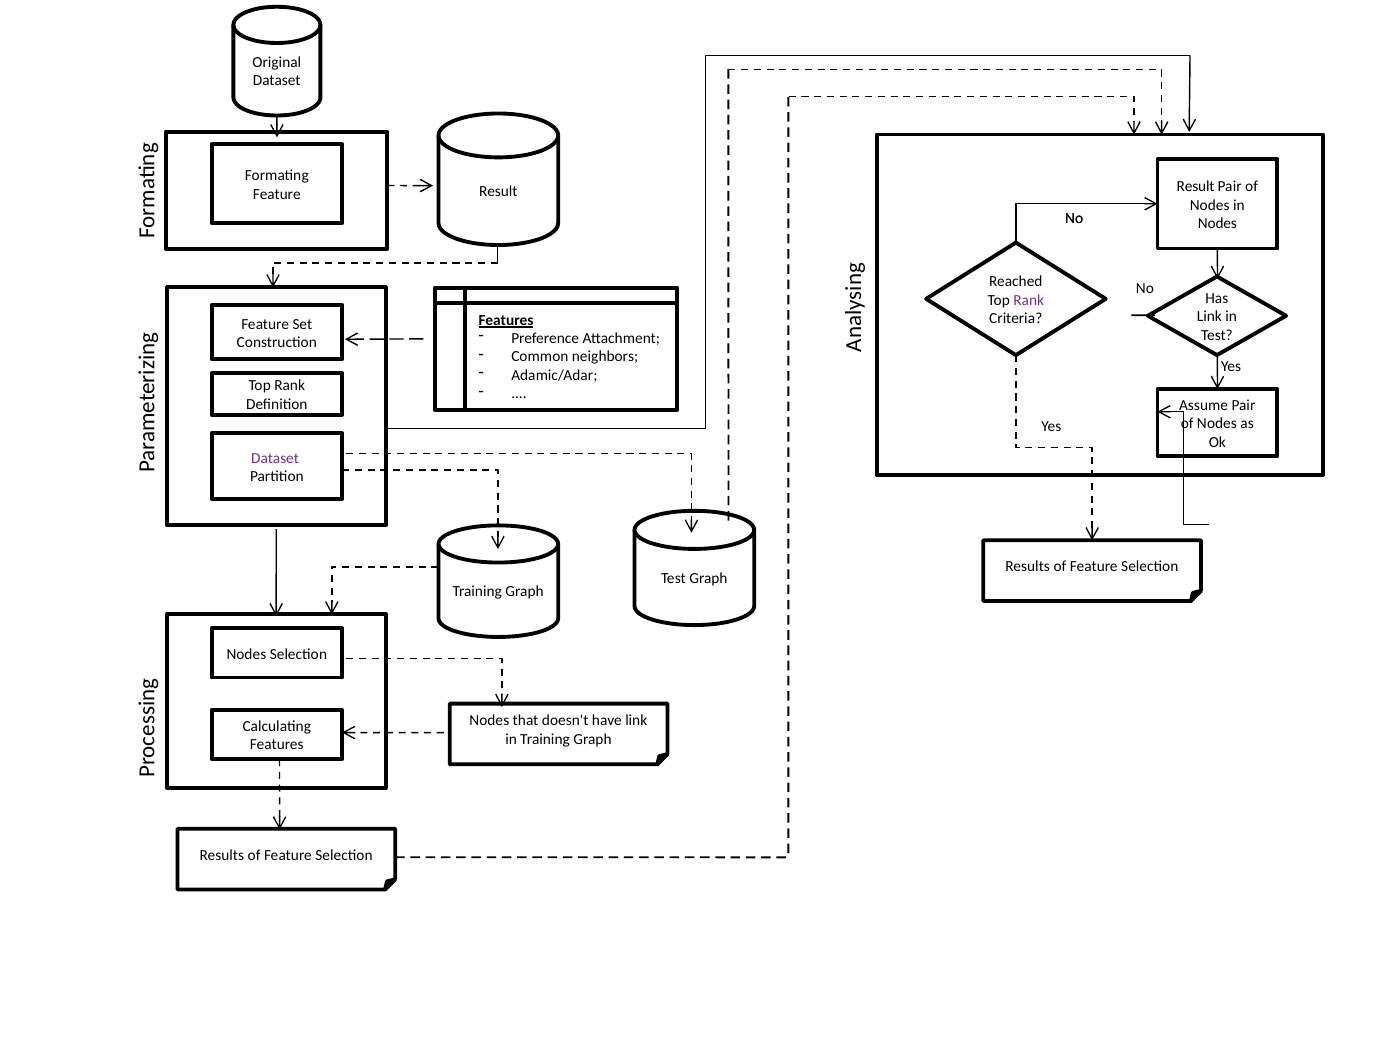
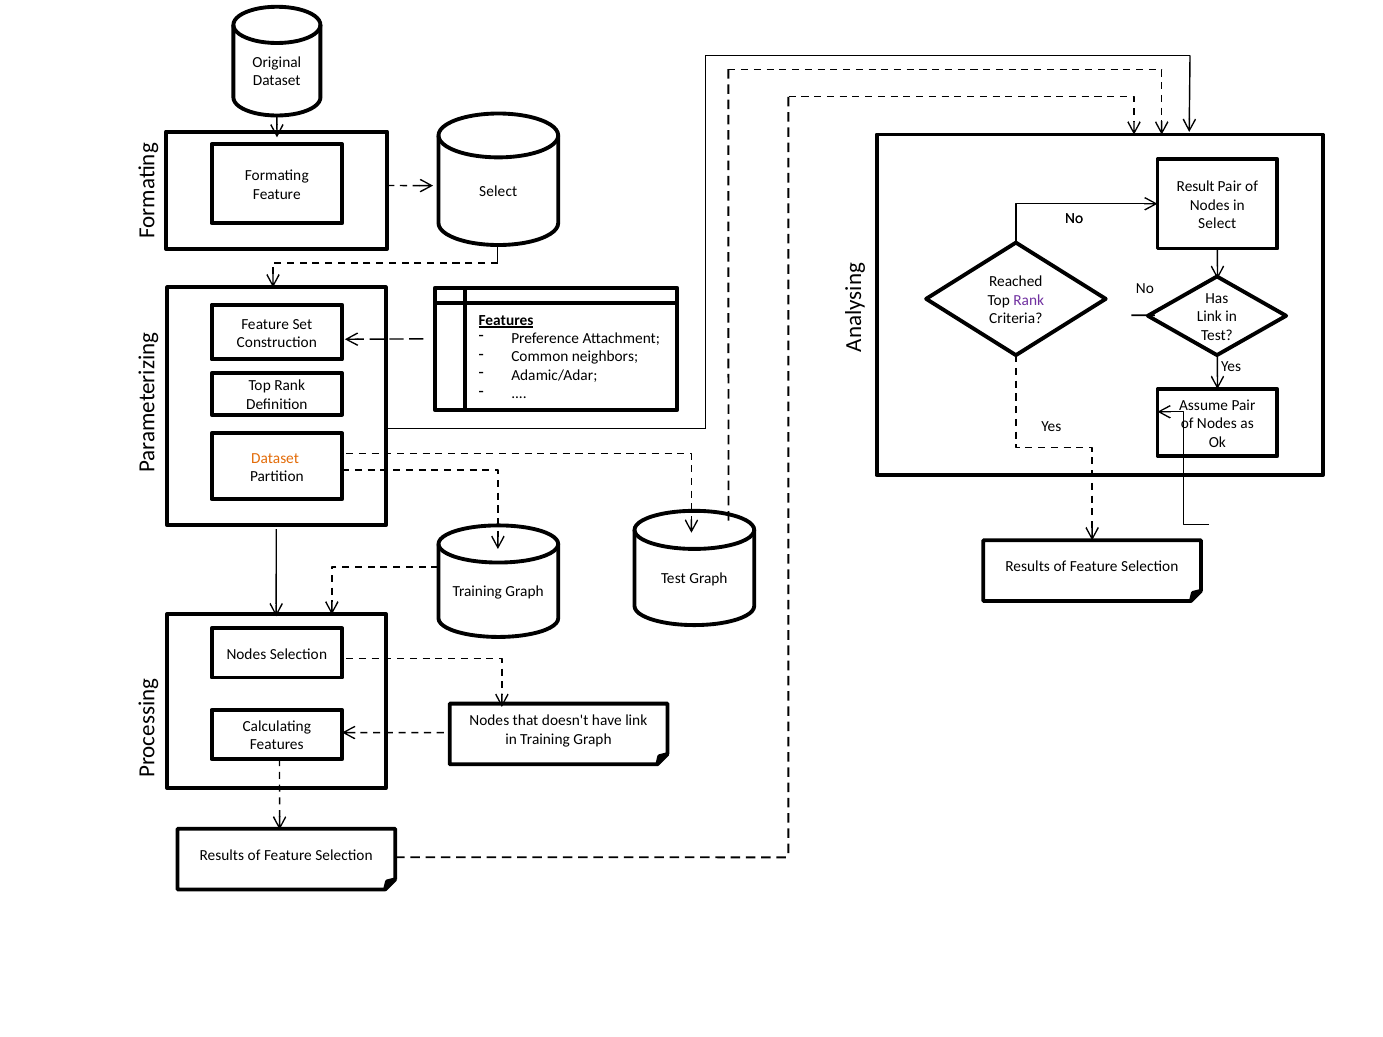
Result: Result -> Select (498, 191)
Nodes: Nodes -> Select (1217, 223)
Dataset colour: purple -> orange (275, 458)
